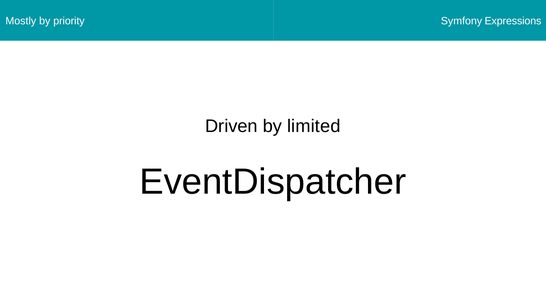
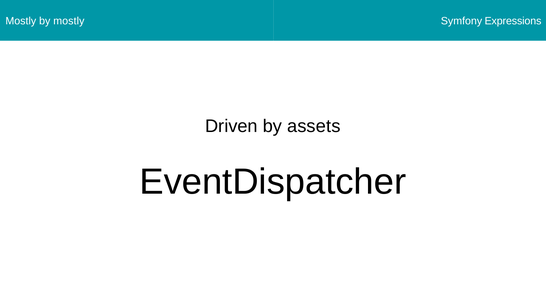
by priority: priority -> mostly (69, 21)
limited: limited -> assets (314, 126)
